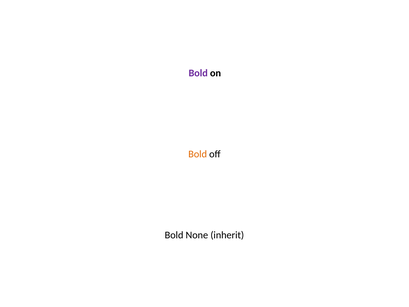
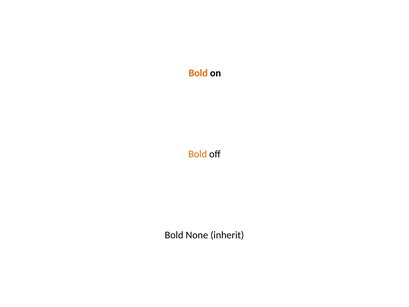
Bold colour: purple -> orange (198, 73)
